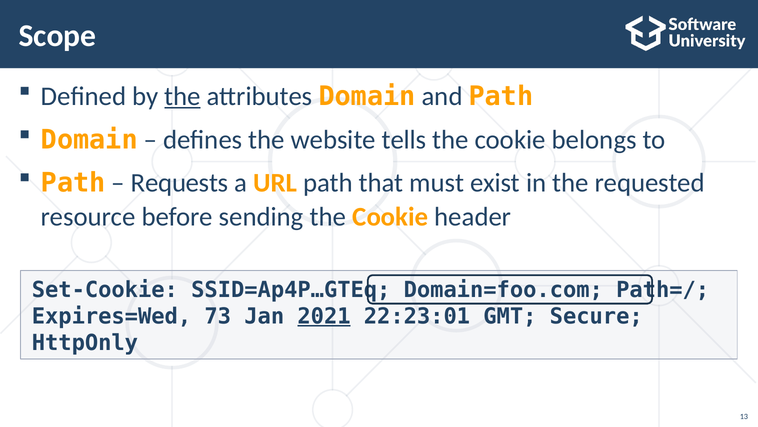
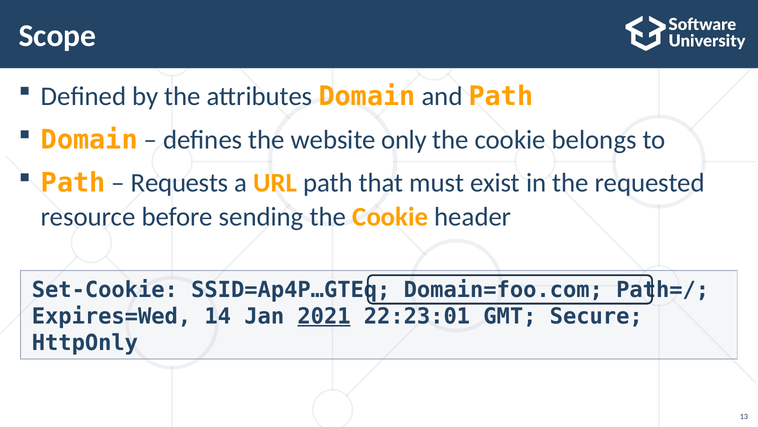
the underline: present -> none (183, 96)
tells: tells -> only (404, 139)
73: 73 -> 14 (218, 316)
